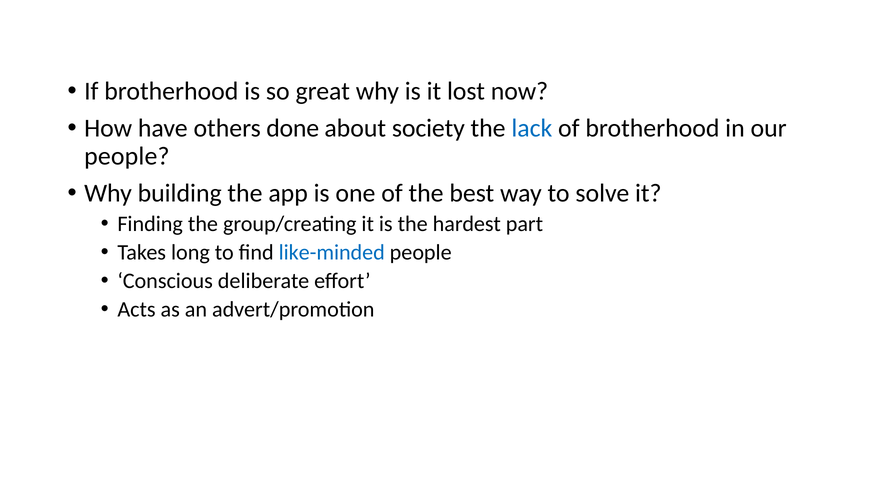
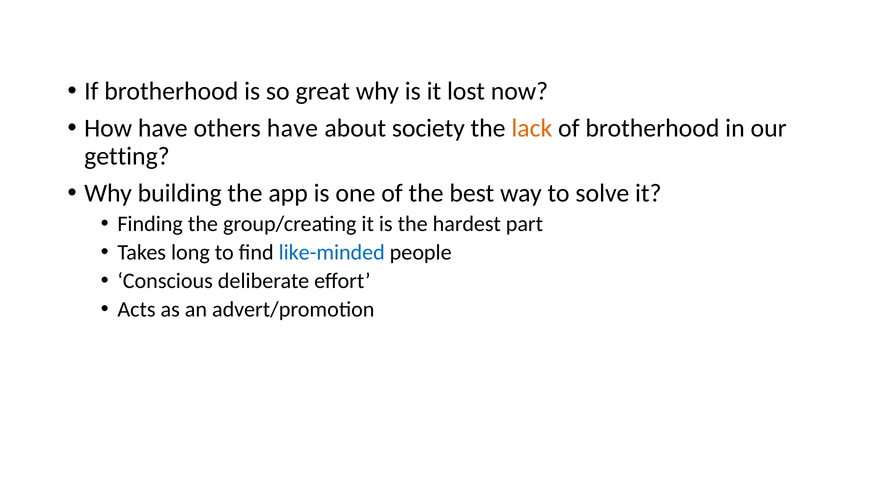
others done: done -> have (292, 128)
lack colour: blue -> orange (532, 128)
people: people -> getting (127, 156)
